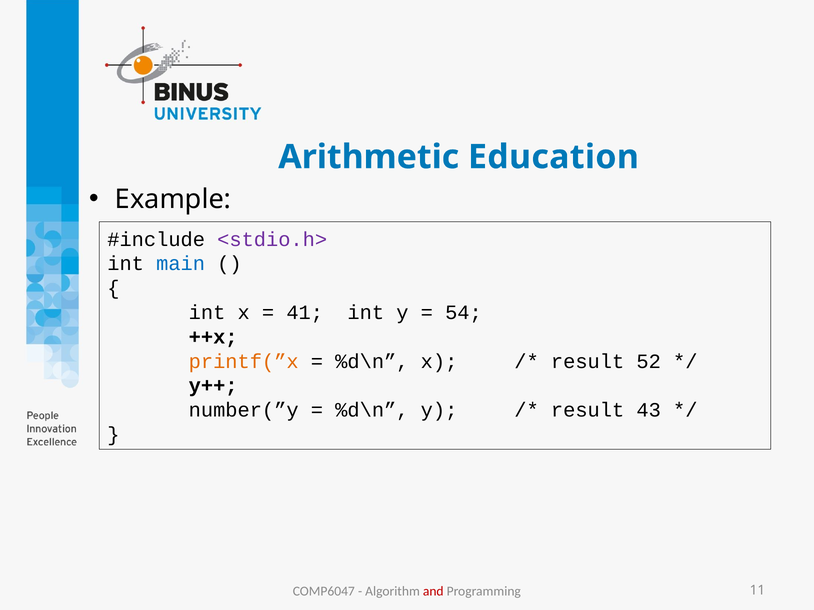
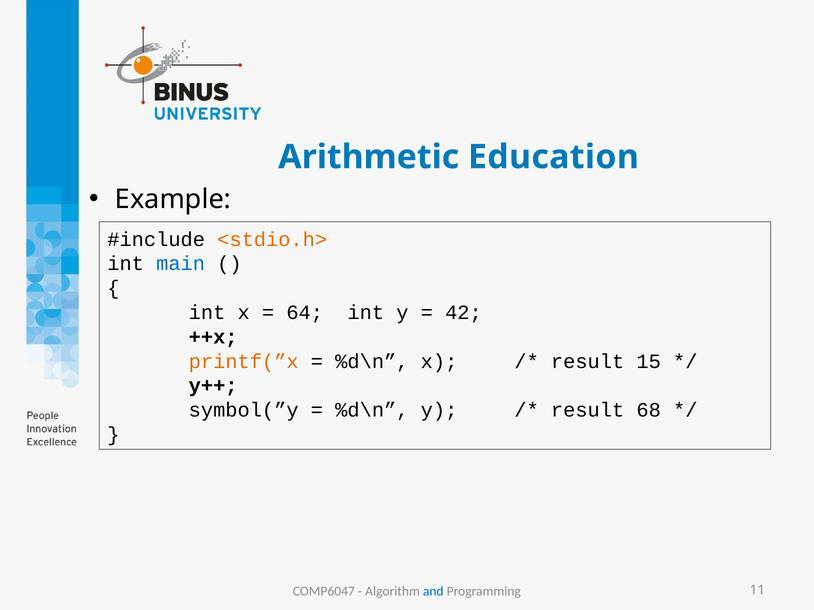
<stdio.h> colour: purple -> orange (272, 240)
41: 41 -> 64 (305, 313)
54: 54 -> 42 (463, 313)
52: 52 -> 15 (649, 362)
number(”y: number(”y -> symbol(”y (244, 410)
43: 43 -> 68 (649, 410)
and colour: red -> blue (433, 592)
